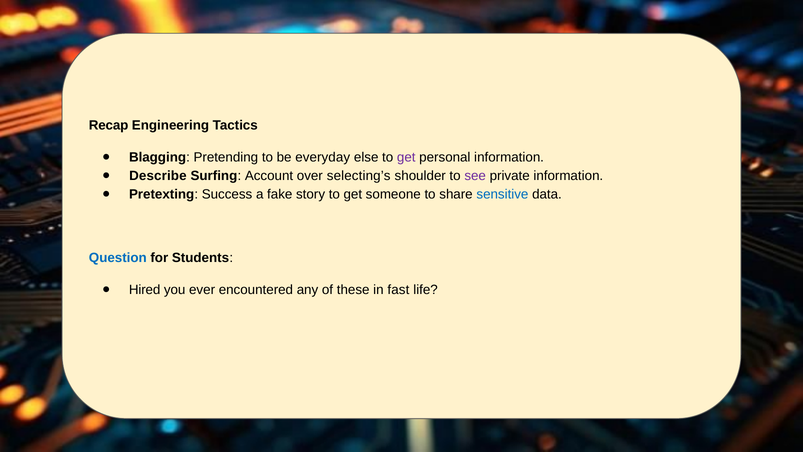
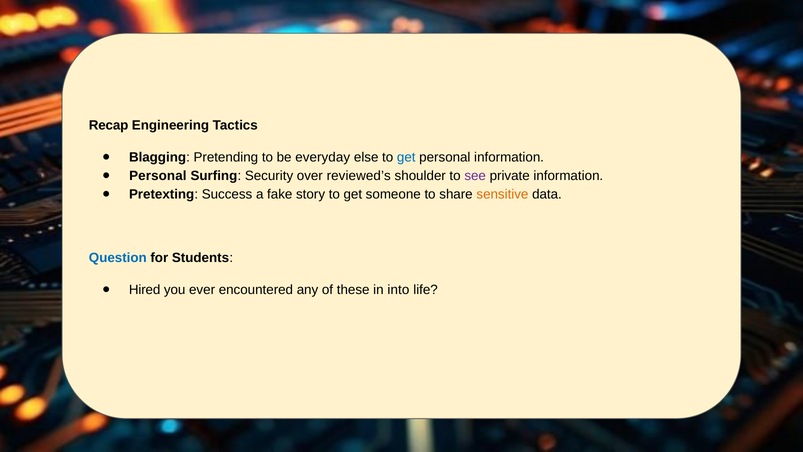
get colour: purple -> blue (406, 157)
Describe: Describe -> Personal (158, 176)
Account: Account -> Security (269, 176)
selecting’s: selecting’s -> reviewed’s (359, 176)
sensitive colour: blue -> orange (502, 194)
fast: fast -> into (398, 289)
